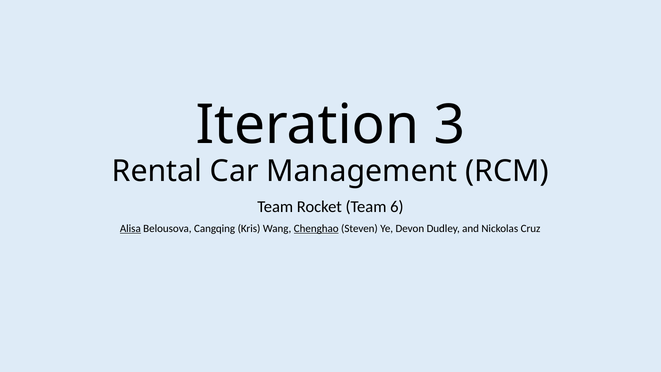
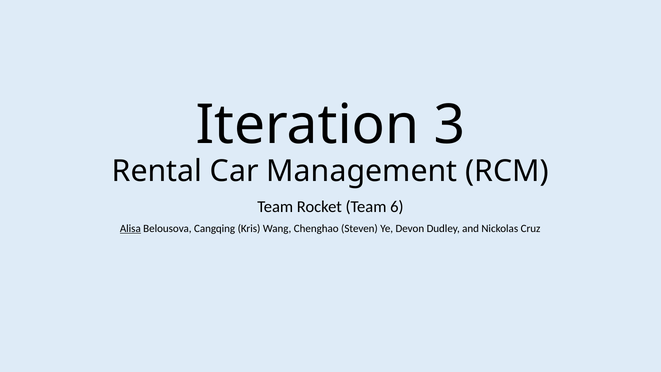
Chenghao underline: present -> none (316, 228)
